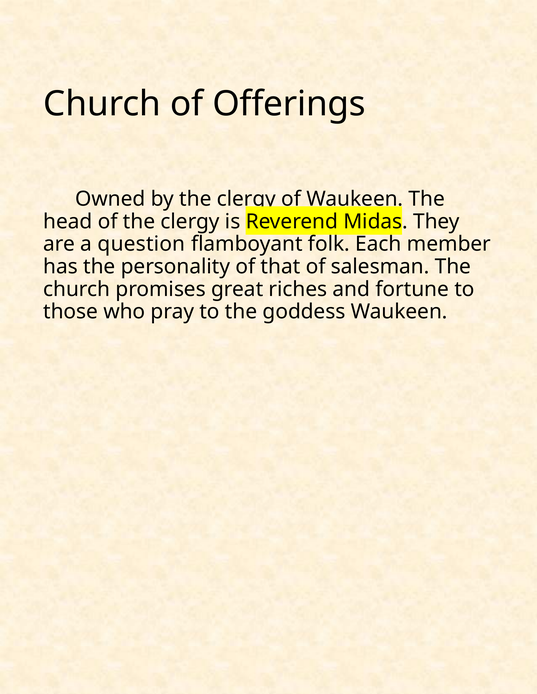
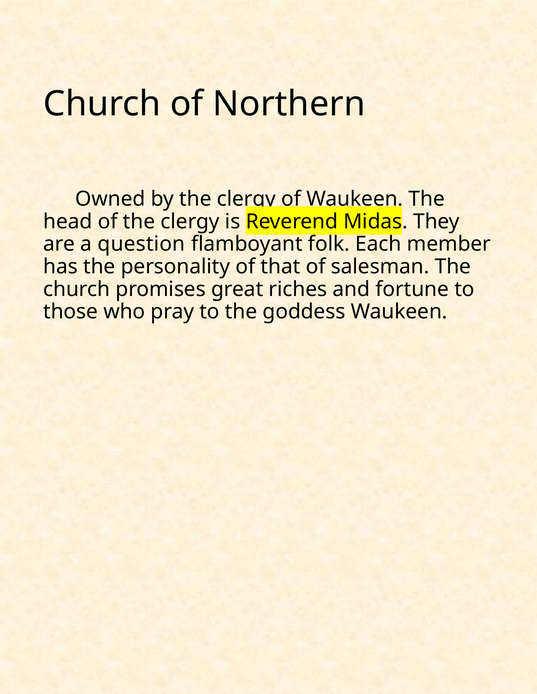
Offerings: Offerings -> Northern (289, 104)
